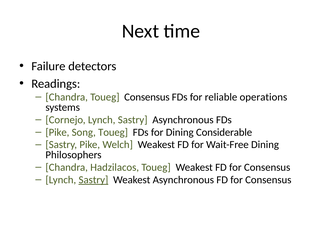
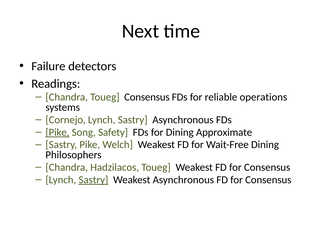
Pike underline: none -> present (57, 133)
Song Toueg: Toueg -> Safety (113, 133)
Considerable: Considerable -> Approximate (224, 133)
